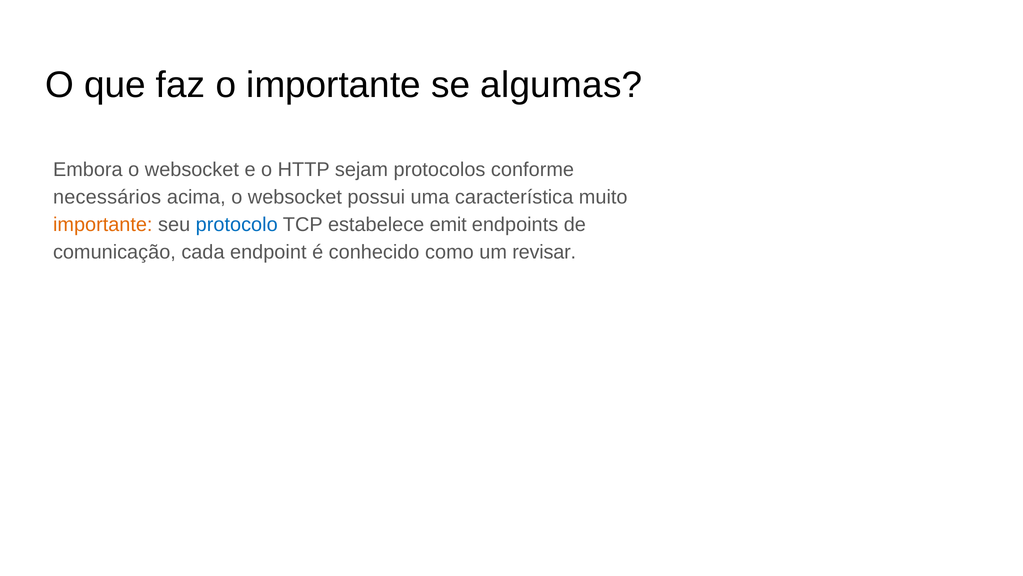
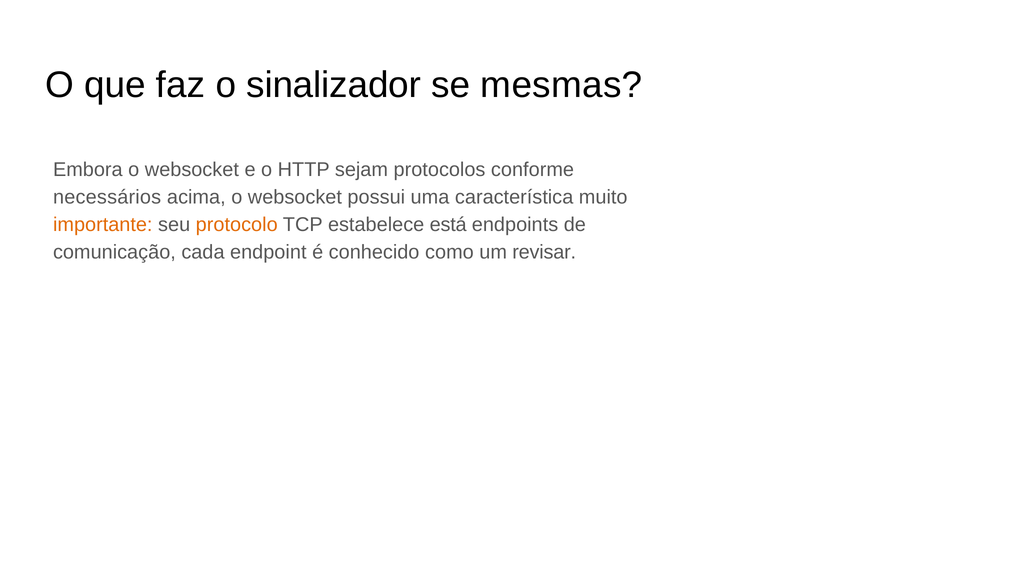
o importante: importante -> sinalizador (334, 85)
algumas: algumas -> mesmas (561, 85)
protocolo colour: blue -> orange (237, 224)
emit: emit -> está (448, 224)
